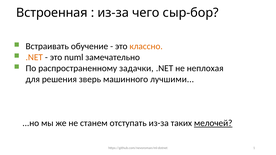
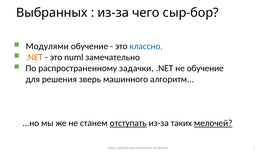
Встроенная: Встроенная -> Выбранных (52, 13)
Встраивать: Встраивать -> Модулями (47, 46)
классно colour: orange -> blue (146, 46)
не неплохая: неплохая -> обучение (205, 68)
лучшими: лучшими -> алгоритм (172, 79)
отступать underline: none -> present (128, 123)
